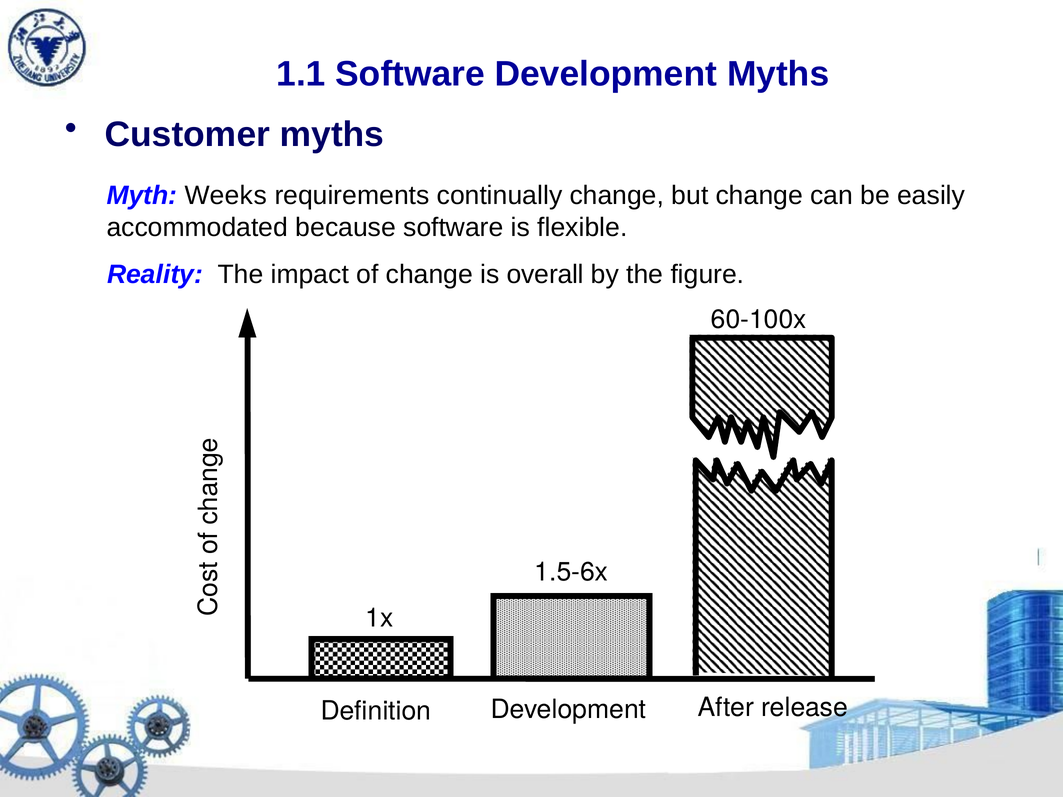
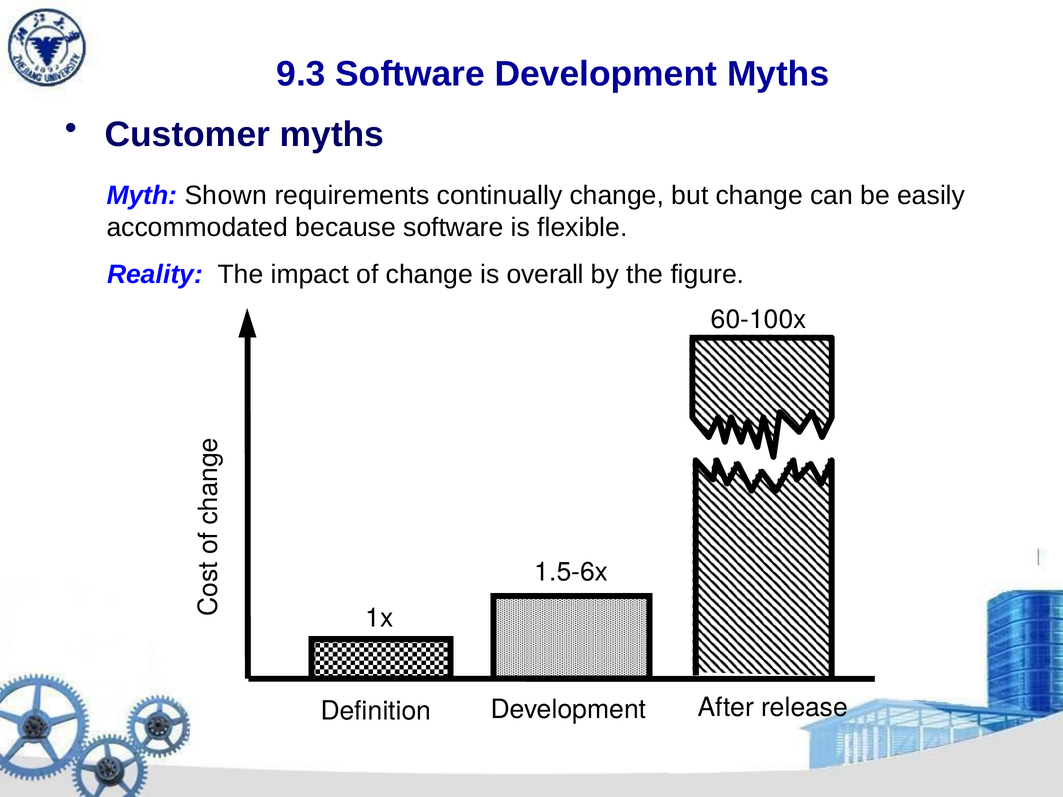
1.1: 1.1 -> 9.3 (301, 74)
Weeks: Weeks -> Shown (226, 196)
